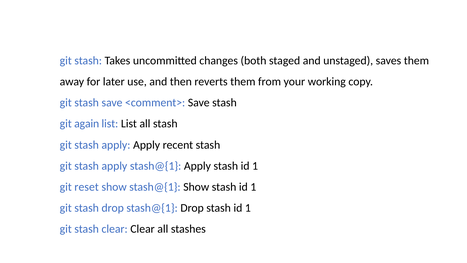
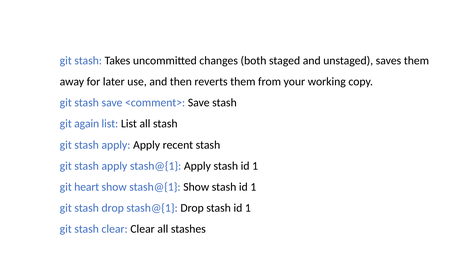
reset: reset -> heart (87, 187)
